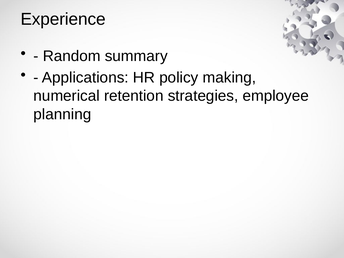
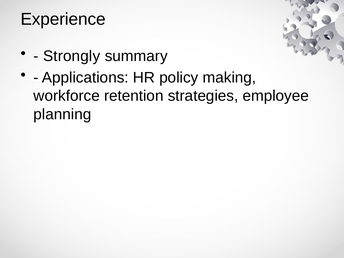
Random: Random -> Strongly (72, 56)
numerical: numerical -> workforce (67, 96)
